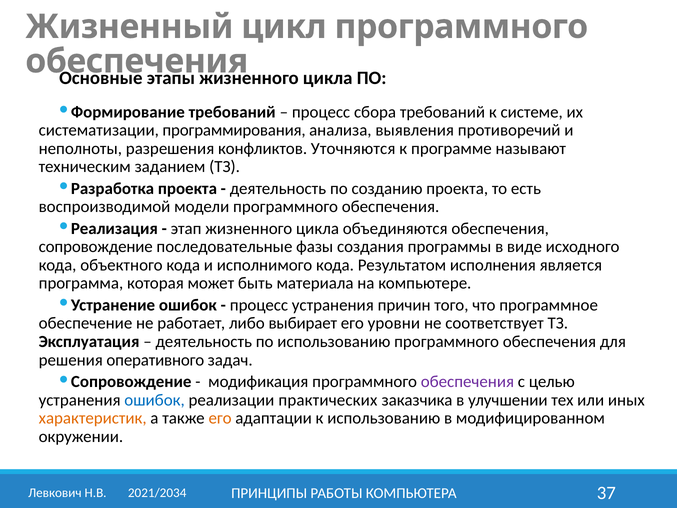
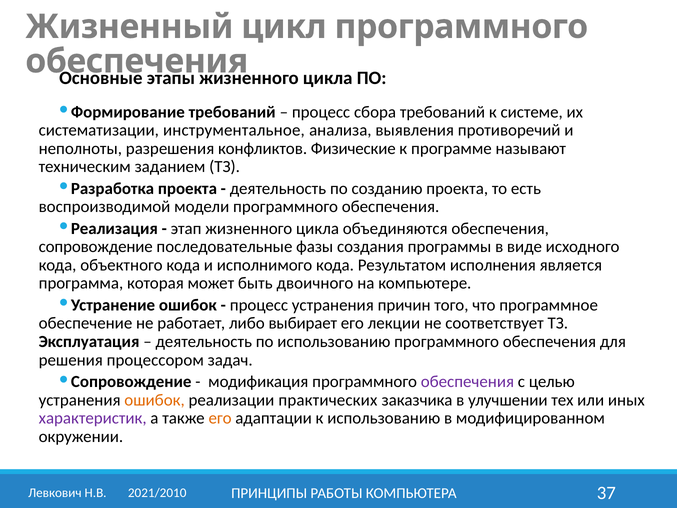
программирования: программирования -> инструментальное (234, 130)
Уточняются: Уточняются -> Физические (353, 148)
материала: материала -> двоичного (315, 283)
уровни: уровни -> лекции (394, 323)
оперативного: оперативного -> процессором (155, 360)
ошибок colour: blue -> orange (155, 400)
характеристик colour: orange -> purple (93, 418)
2021/2034: 2021/2034 -> 2021/2010 (157, 493)
